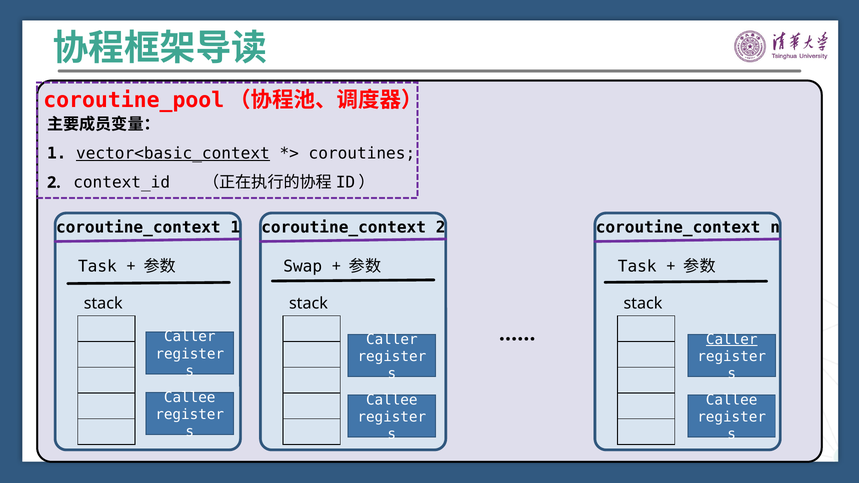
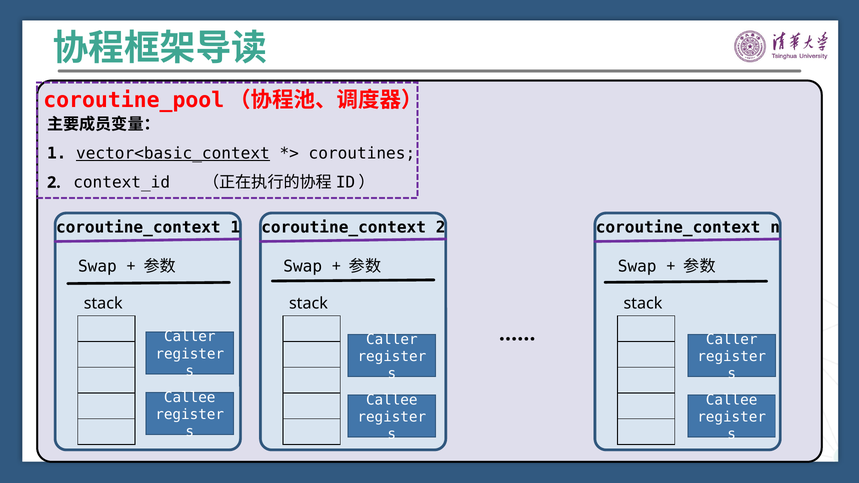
Task: Task -> Swap (97, 267)
Task: Task -> Swap (637, 267)
Caller underline: present -> none (732, 339)
